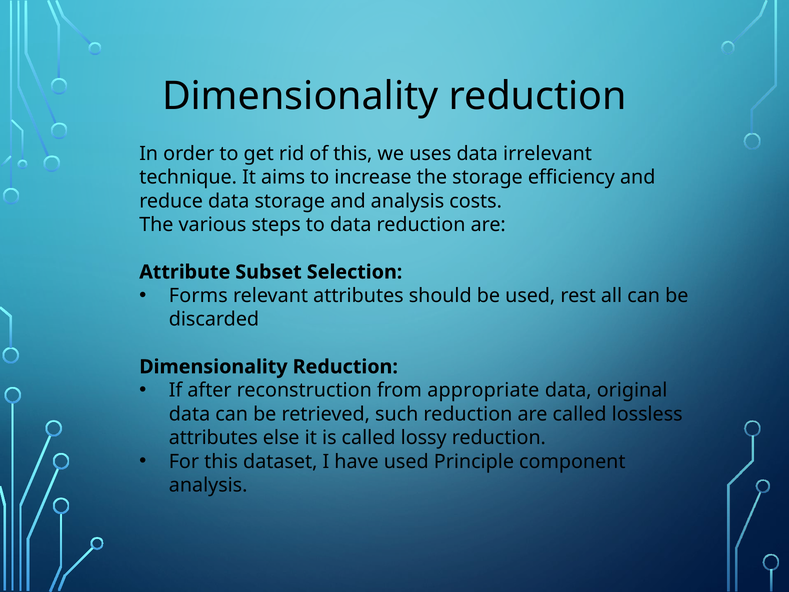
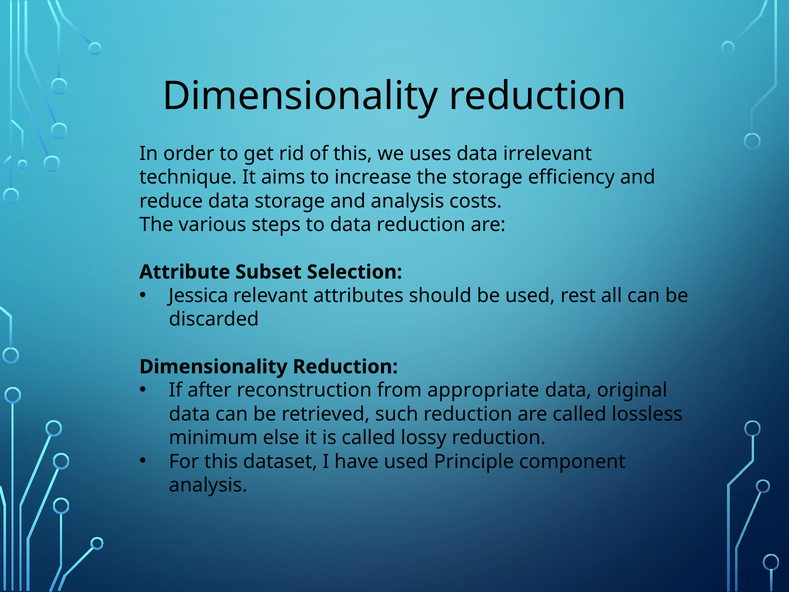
Forms: Forms -> Jessica (198, 296)
attributes: attributes -> minimum (213, 438)
